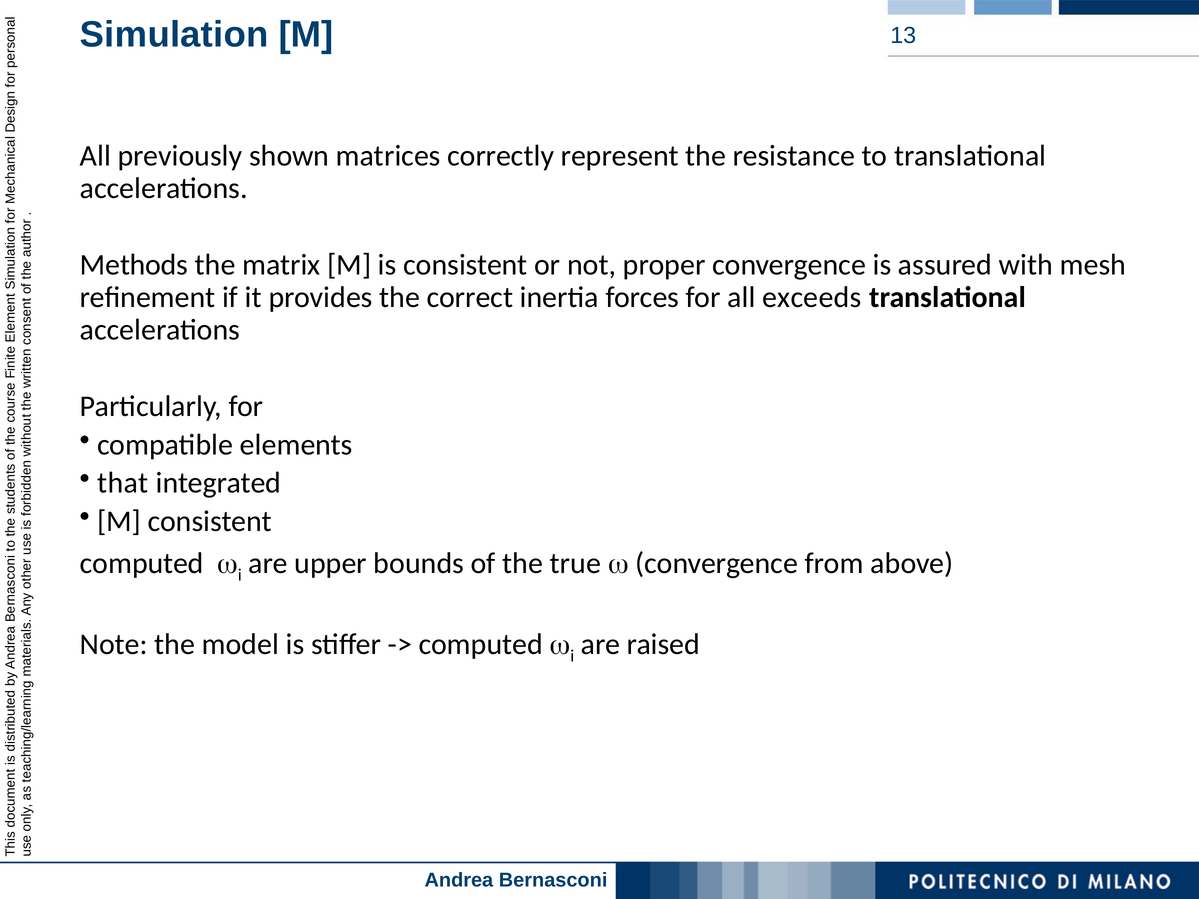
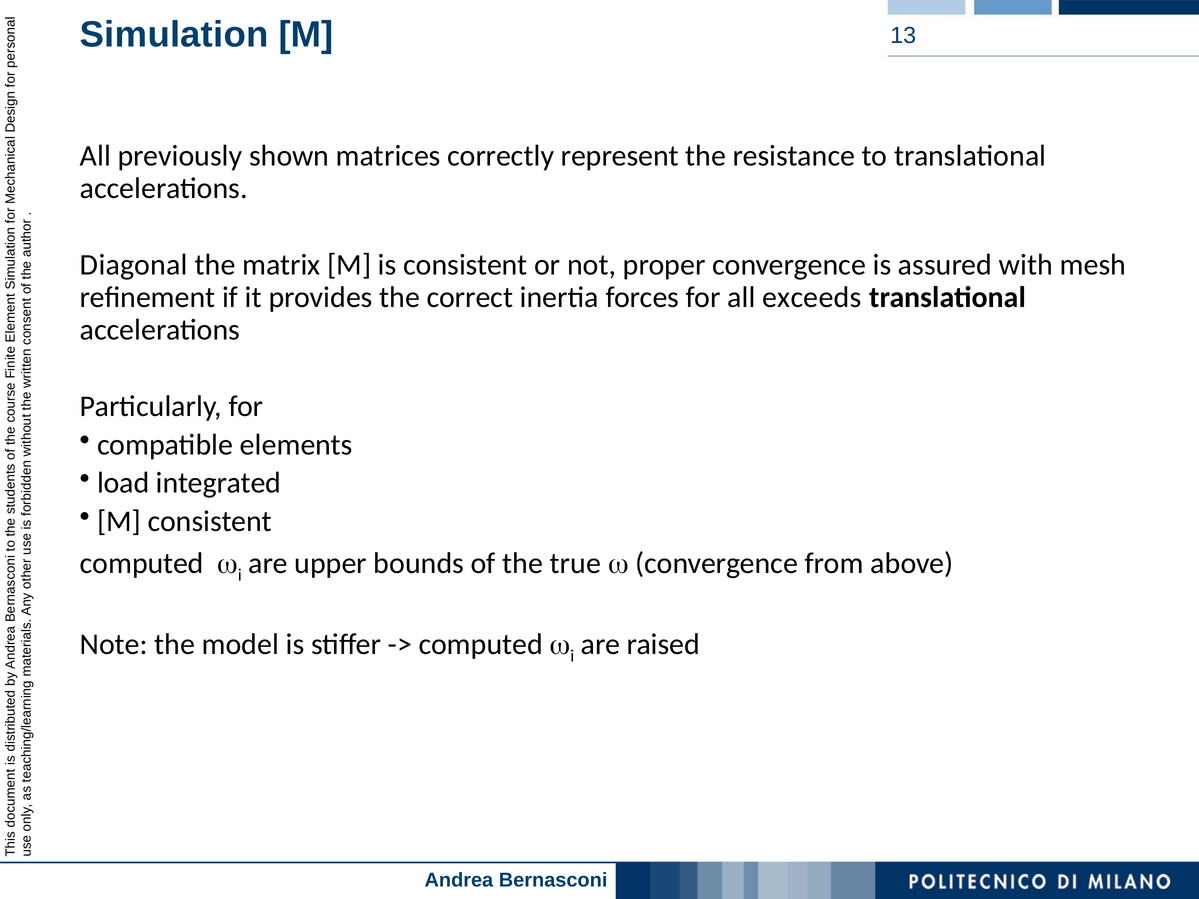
Methods: Methods -> Diagonal (134, 265)
that: that -> load (123, 483)
